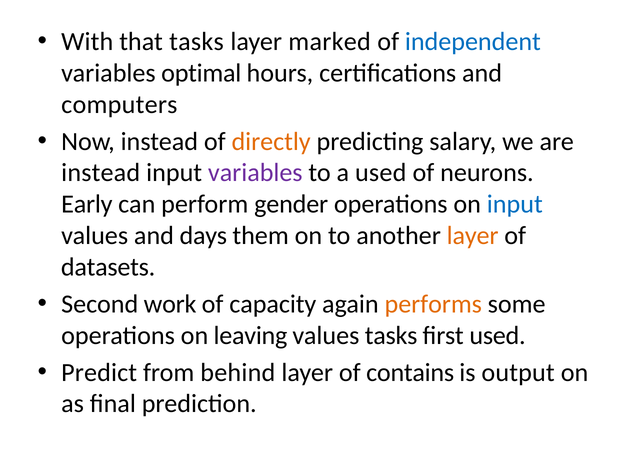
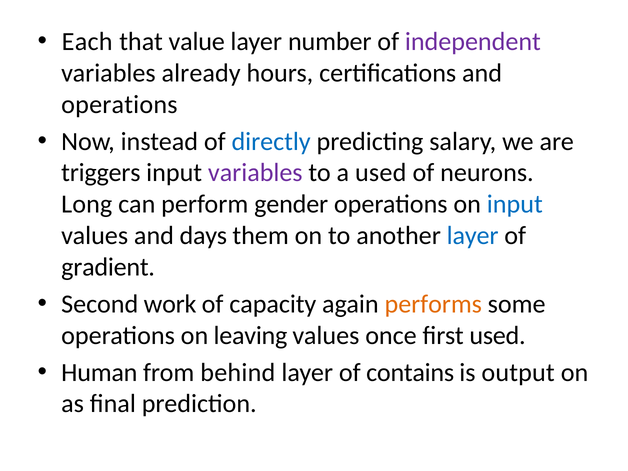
With: With -> Each (87, 42)
that tasks: tasks -> value (197, 42)
marked: marked -> number (330, 42)
independent colour: blue -> purple (473, 42)
optimal: optimal -> already (201, 73)
computers: computers -> operations (119, 104)
directly colour: orange -> blue (271, 141)
instead: instead -> triggers (101, 173)
Early: Early -> Long (87, 204)
layer colour: orange -> blue (473, 236)
datasets: datasets -> gradient (108, 267)
values tasks: tasks -> once (391, 335)
Predict: Predict -> Human (99, 372)
